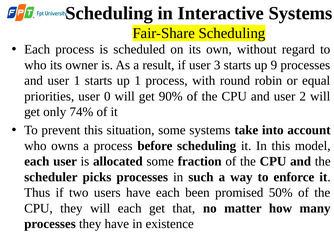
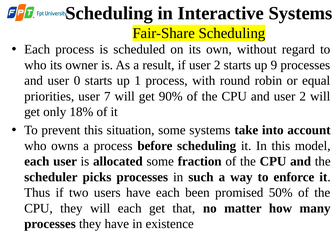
if user 3: 3 -> 2 (217, 65)
user 1: 1 -> 0 (77, 81)
0: 0 -> 7 (107, 96)
74%: 74% -> 18% (81, 112)
